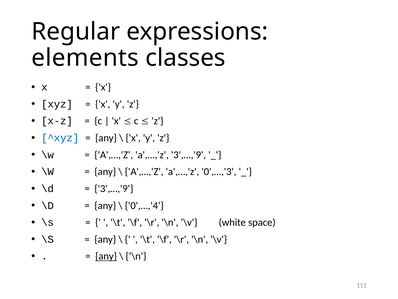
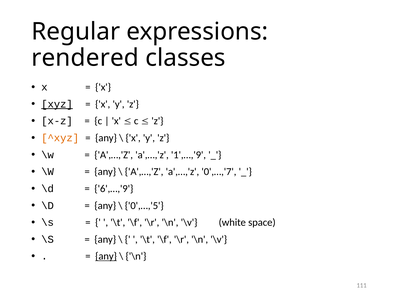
elements: elements -> rendered (85, 58)
xyz underline: none -> present (57, 104)
^xyz colour: blue -> orange (60, 138)
a',…,'z 3',…,'9: 3',…,'9 -> 1',…,'9 (189, 155)
0',…,'3: 0',…,'3 -> 0',…,'7 (219, 171)
3',…,'9: 3',…,'9 -> 6',…,'9 (114, 188)
0',…,'4: 0',…,'4 -> 0',…,'5 (144, 205)
